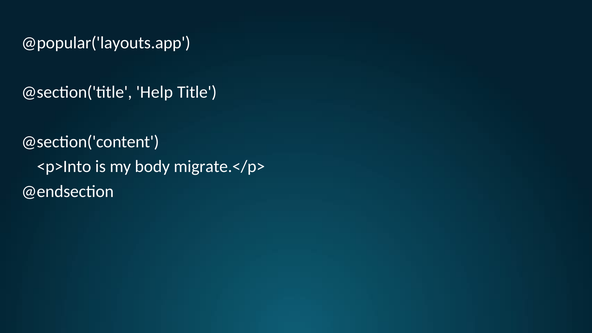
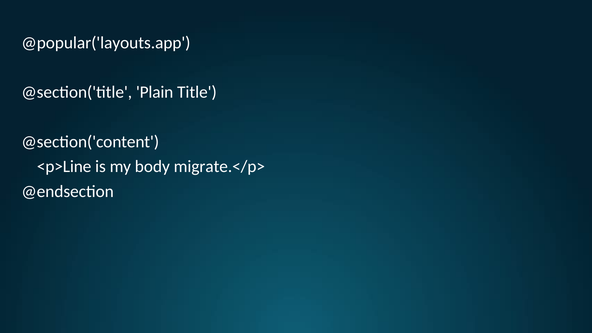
Help: Help -> Plain (155, 92)
<p>Into: <p>Into -> <p>Line (64, 167)
